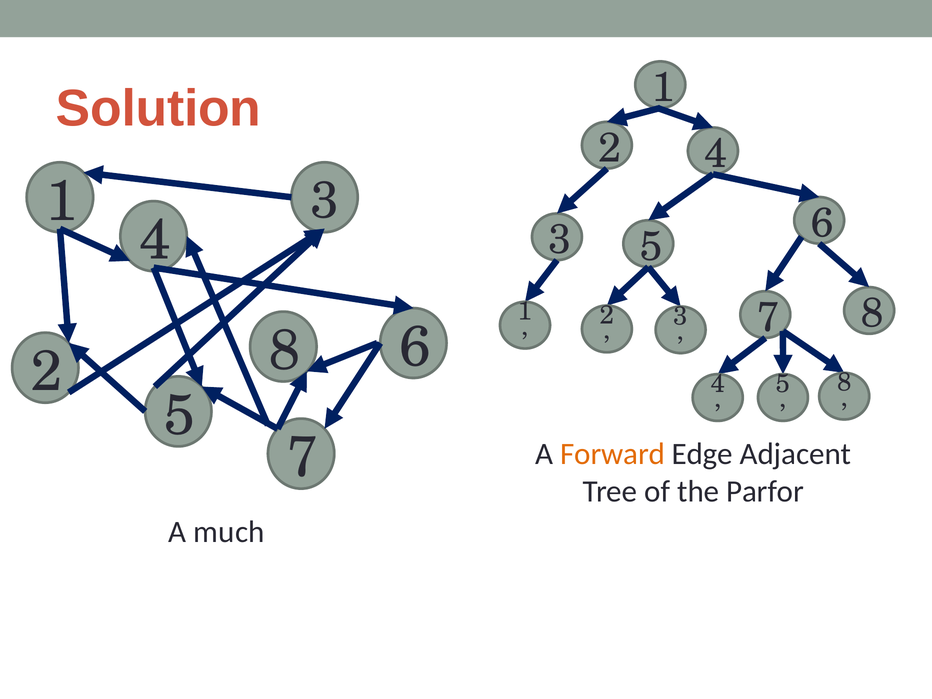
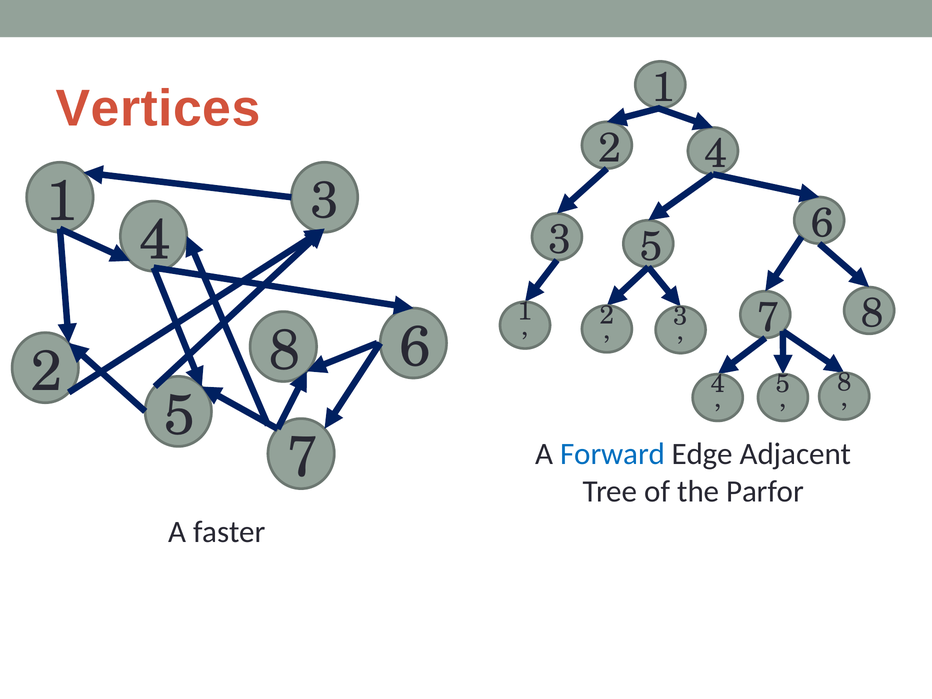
Solution: Solution -> Vertices (158, 108)
Forward colour: orange -> blue (613, 454)
much: much -> faster (229, 532)
